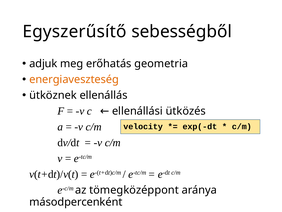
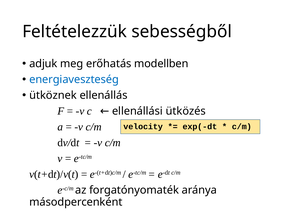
Egyszerűsítő: Egyszerűsítő -> Feltételezzük (75, 32)
geometria: geometria -> modellben (161, 64)
energiaveszteség colour: orange -> blue (74, 79)
tömegközéppont: tömegközéppont -> forgatónyomaték (134, 190)
